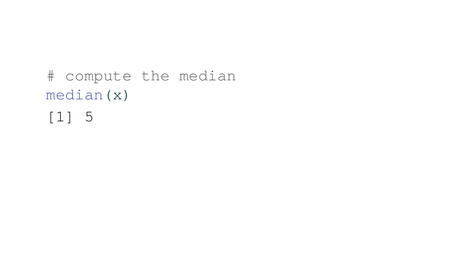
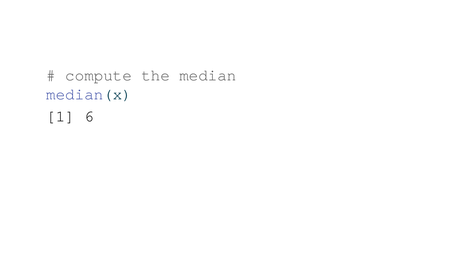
5: 5 -> 6 (89, 116)
